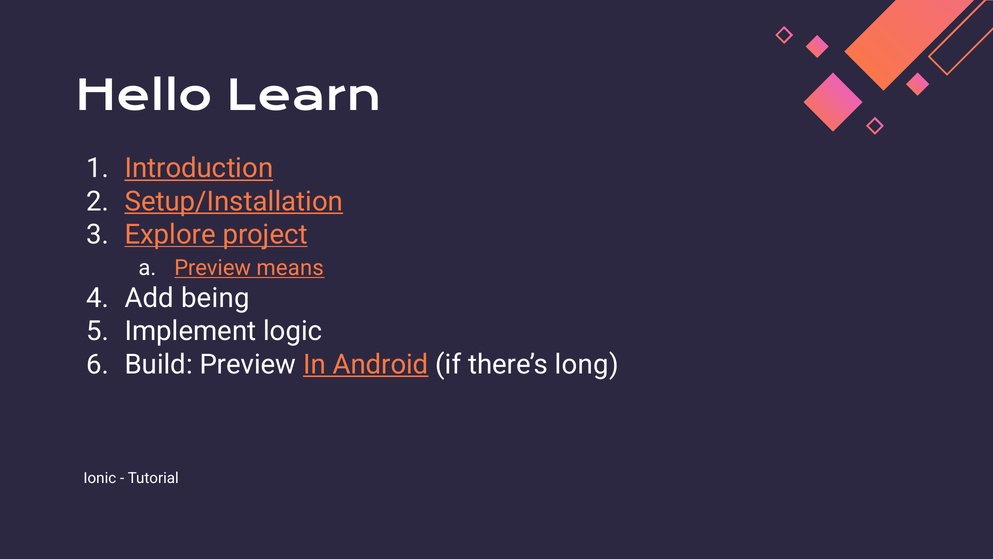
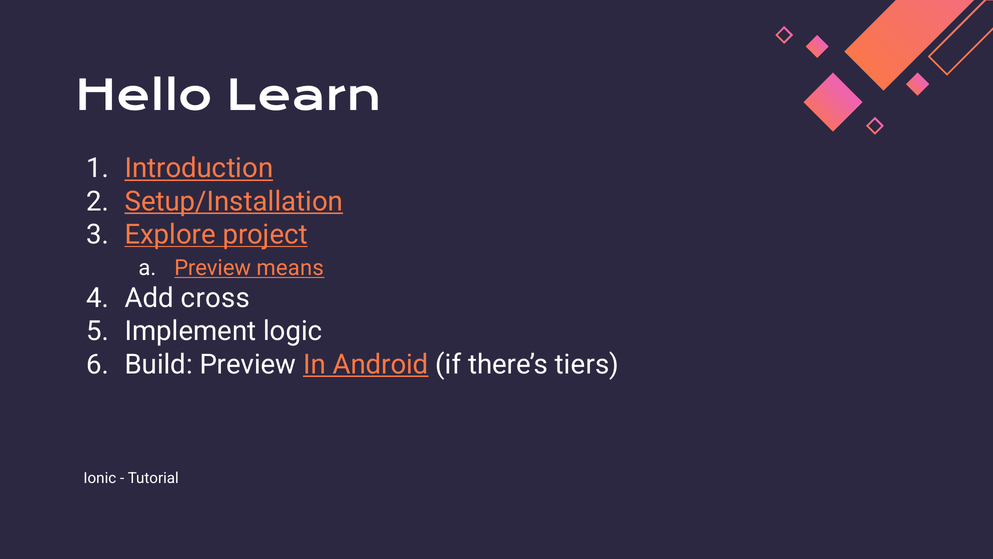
being: being -> cross (215, 298)
long: long -> tiers (587, 364)
